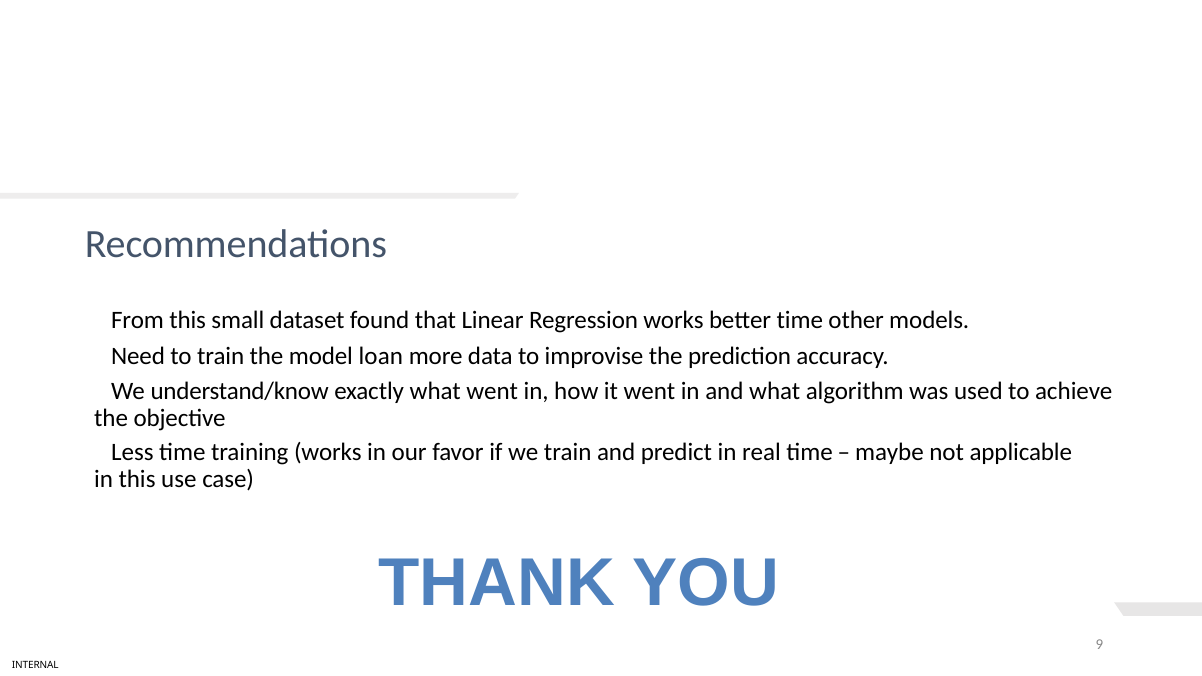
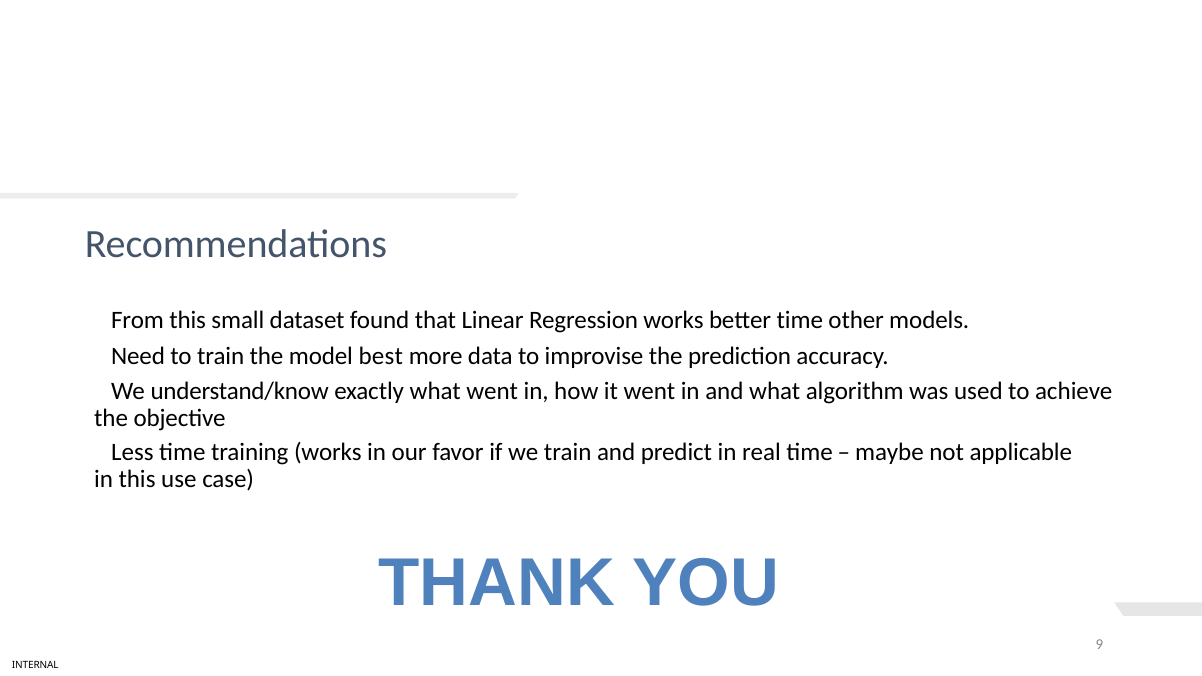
loan: loan -> best (381, 356)
